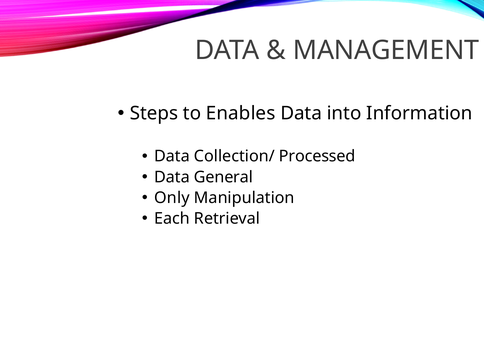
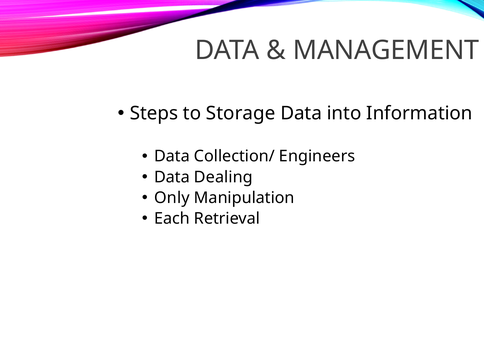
Enables: Enables -> Storage (241, 113)
Processed: Processed -> Engineers (317, 156)
General: General -> Dealing (223, 177)
